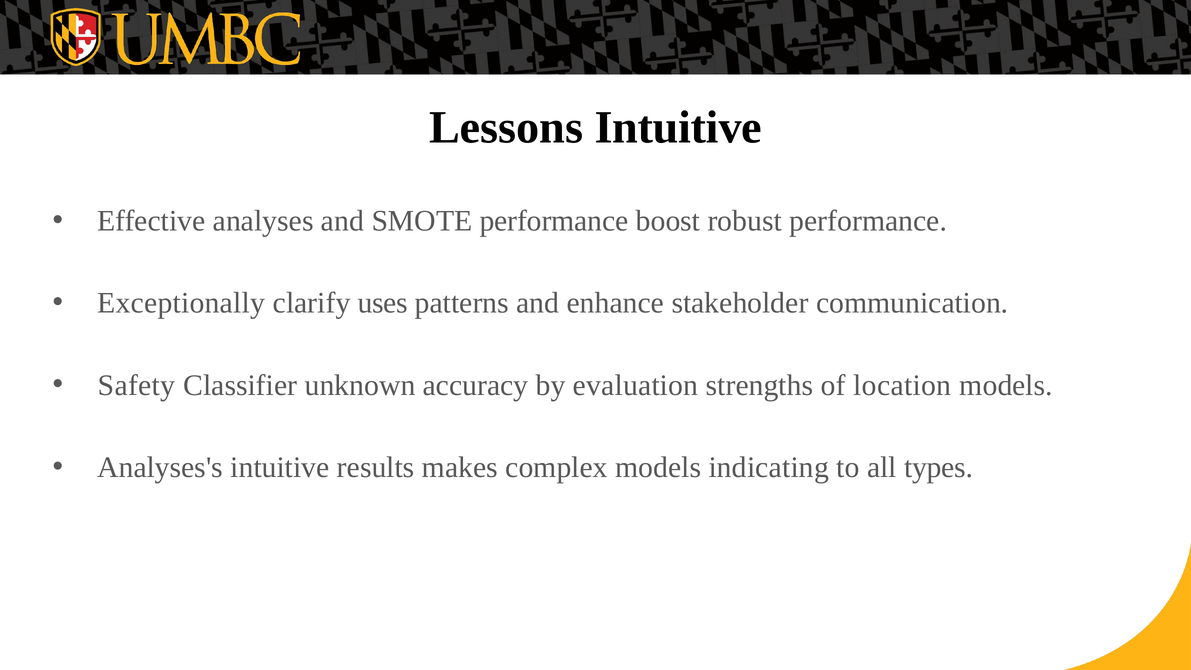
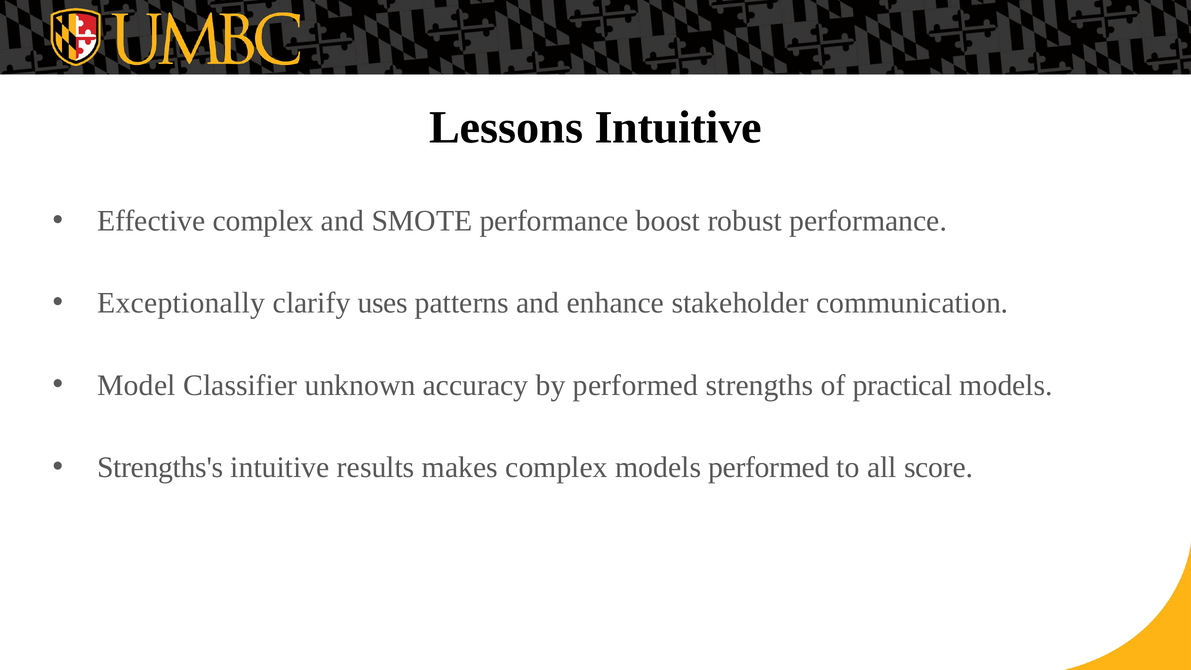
Effective analyses: analyses -> complex (263, 221)
Safety: Safety -> Model (136, 385)
by evaluation: evaluation -> performed (636, 385)
location: location -> practical (903, 385)
Analyses's: Analyses's -> Strengths's (160, 467)
models indicating: indicating -> performed (769, 467)
types: types -> score (939, 467)
